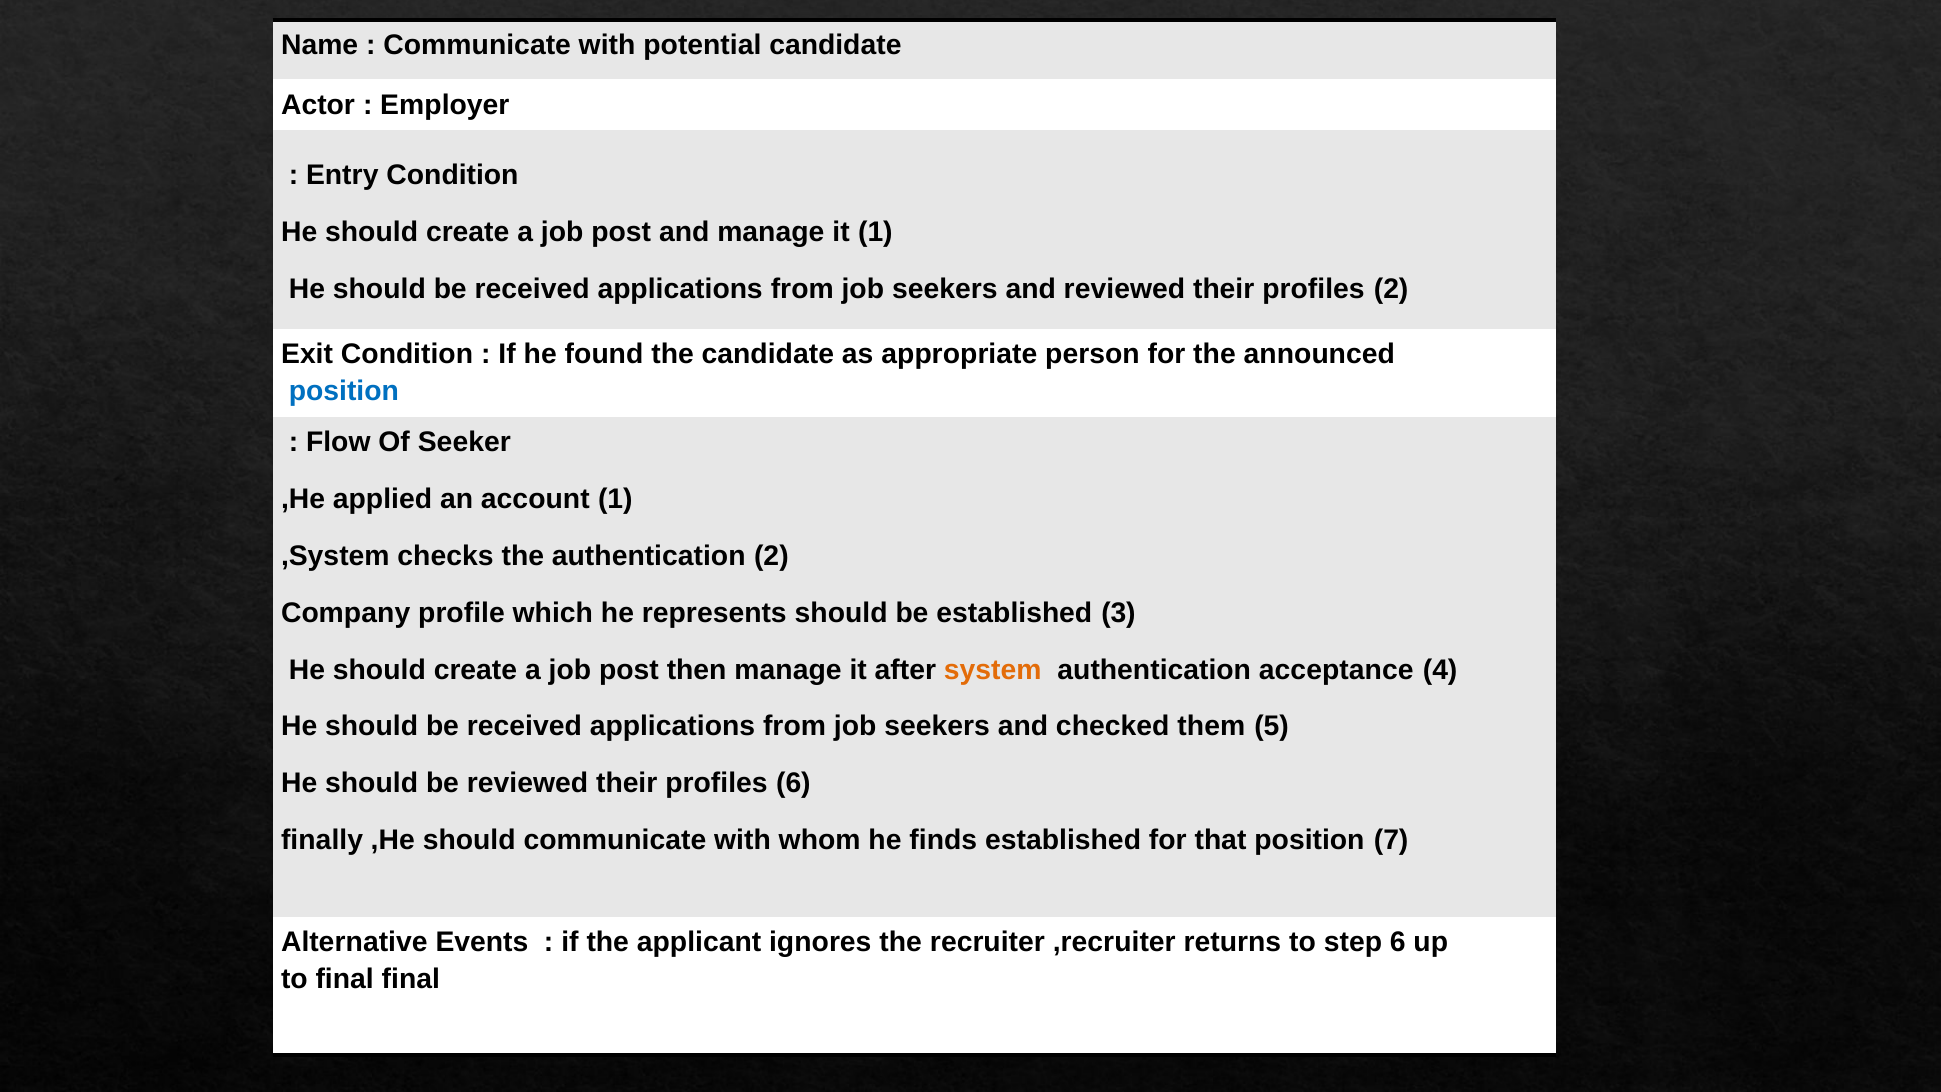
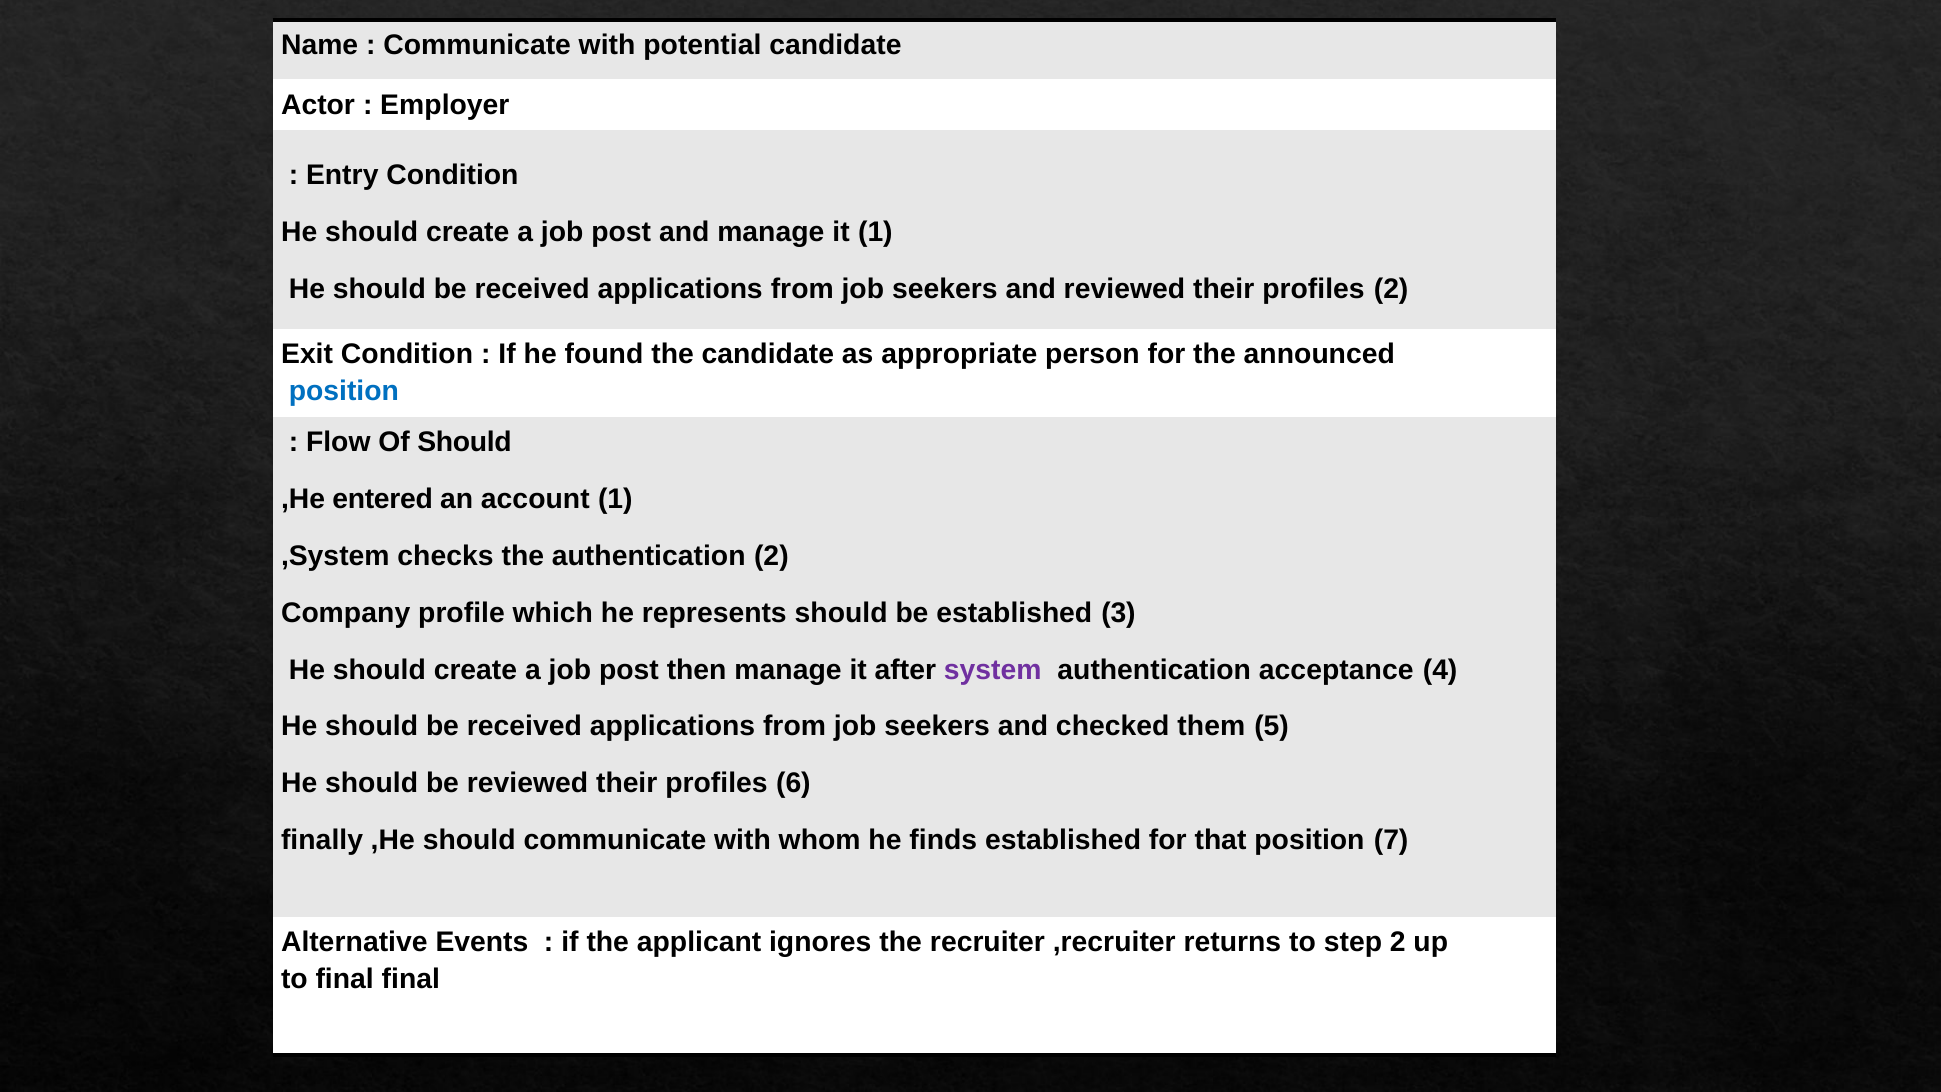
Of Seeker: Seeker -> Should (464, 442)
applied: applied -> entered (383, 499)
system colour: orange -> purple (993, 670)
step 6: 6 -> 2 (1398, 942)
